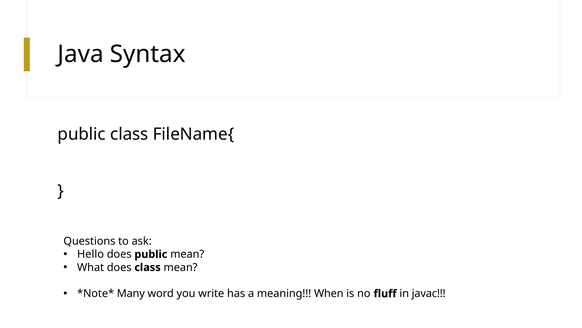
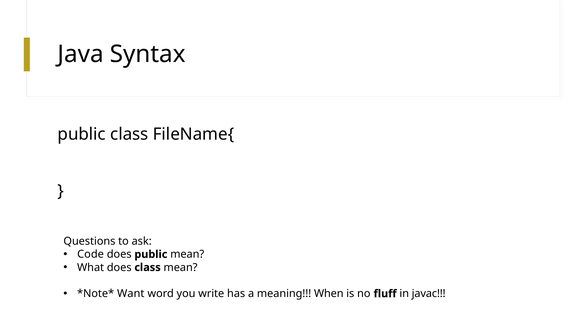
Hello: Hello -> Code (91, 254)
Many: Many -> Want (131, 293)
